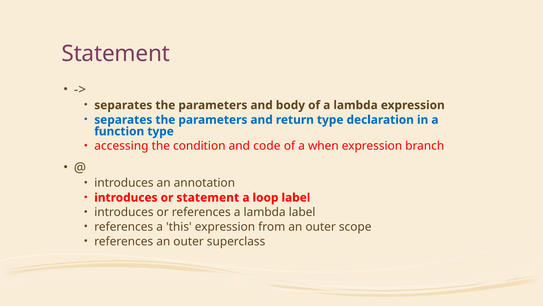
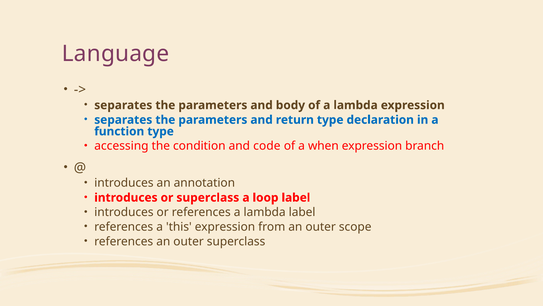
Statement: Statement -> Language (115, 53)
or statement: statement -> superclass (208, 197)
